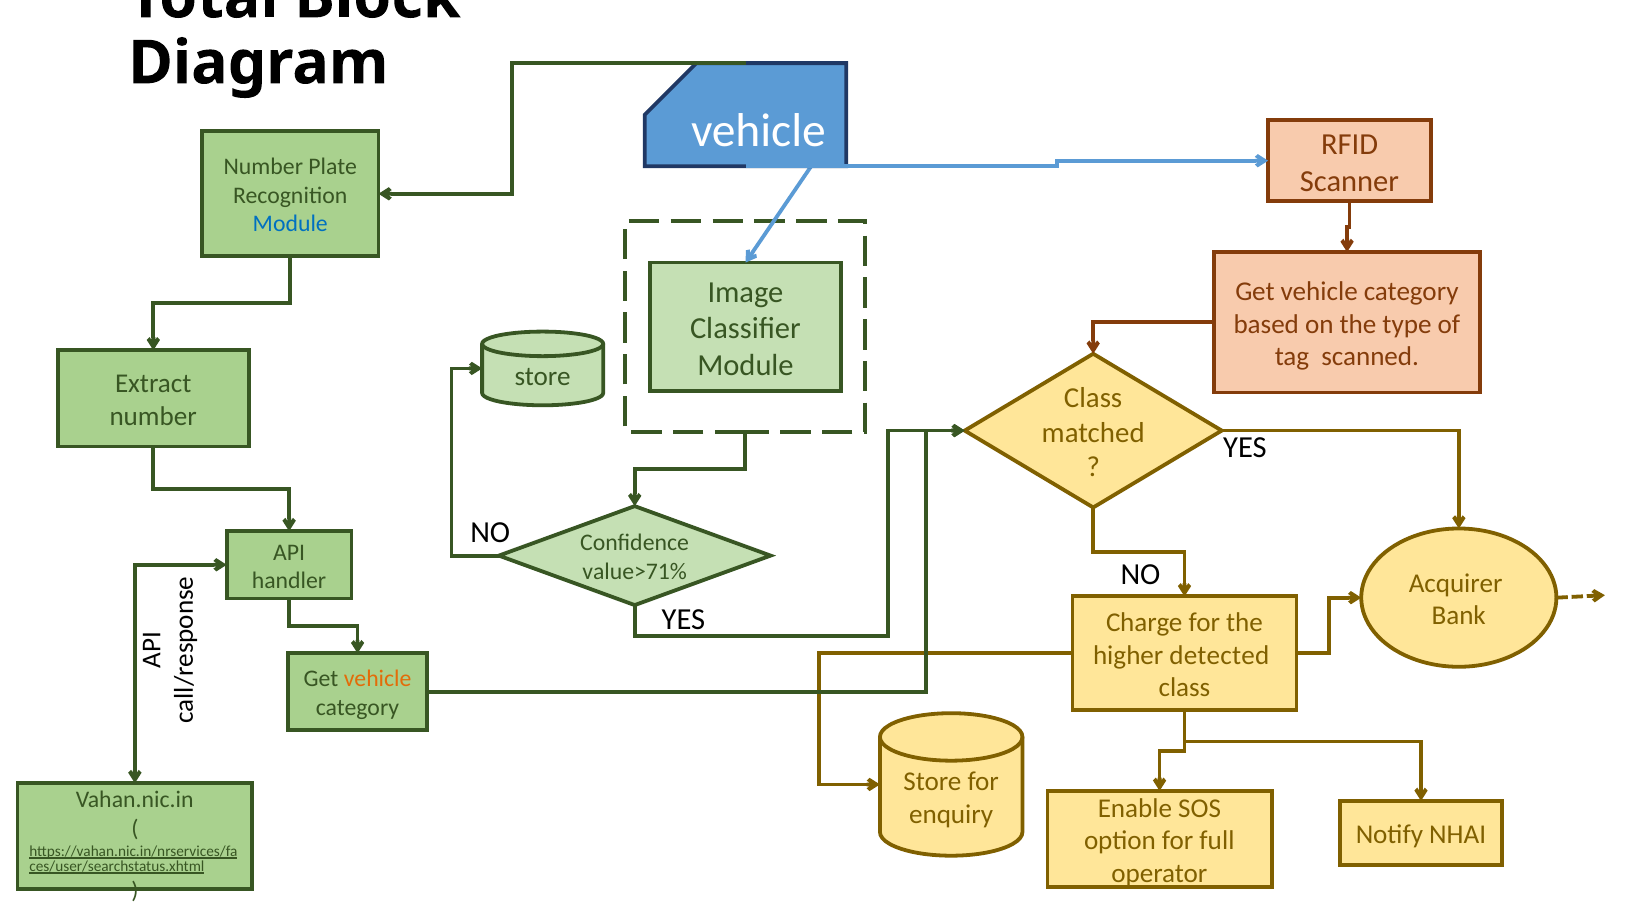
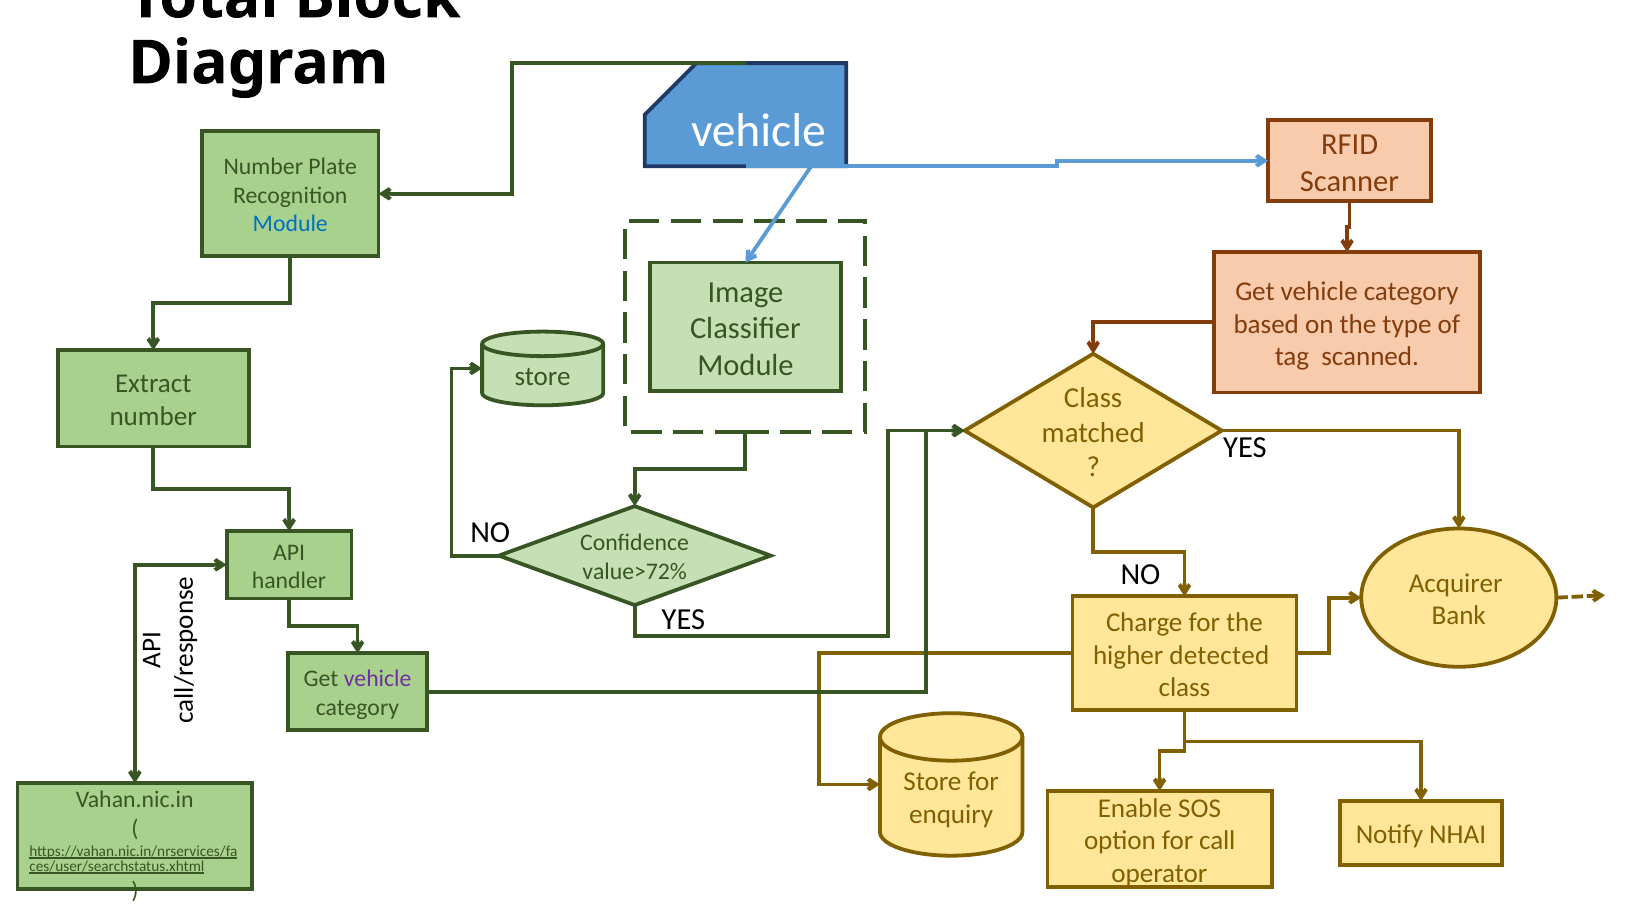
value>71%: value>71% -> value>72% (635, 572)
vehicle colour: orange -> purple (378, 679)
full: full -> call (1217, 841)
